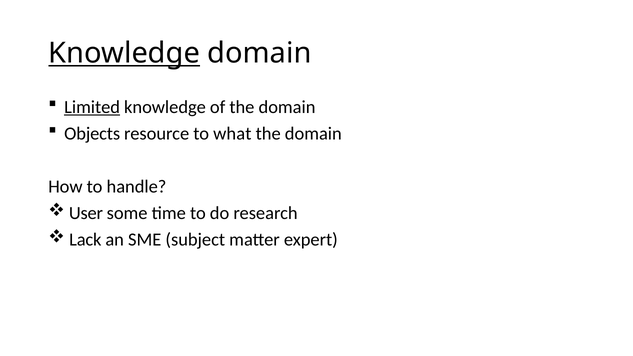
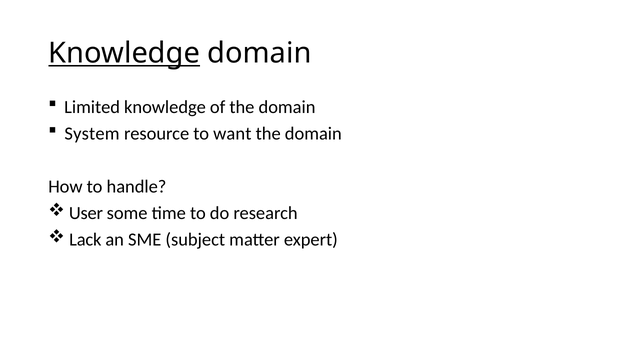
Limited underline: present -> none (92, 107)
Objects: Objects -> System (92, 133)
what: what -> want (232, 133)
